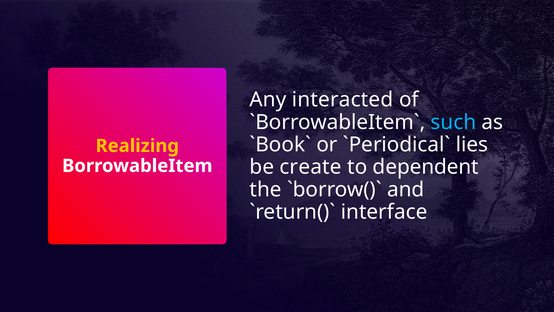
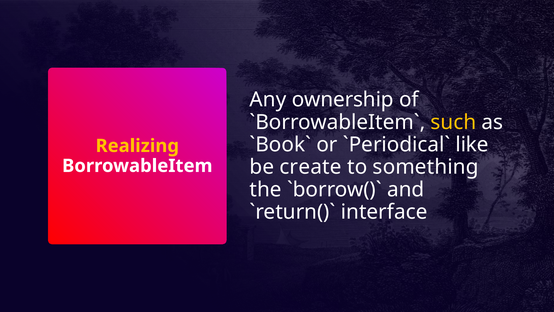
interacted: interacted -> ownership (343, 100)
such colour: light blue -> yellow (453, 122)
lies: lies -> like (472, 144)
dependent: dependent -> something (426, 167)
